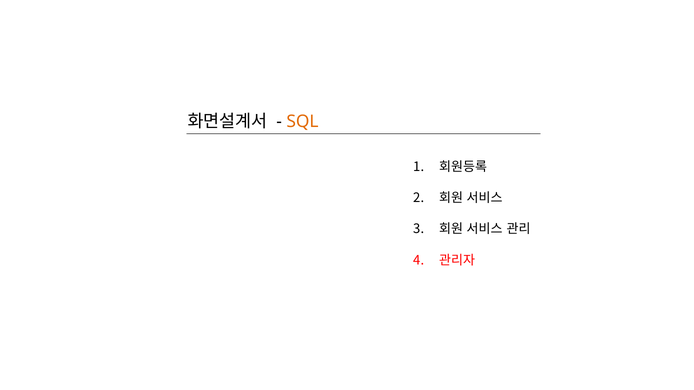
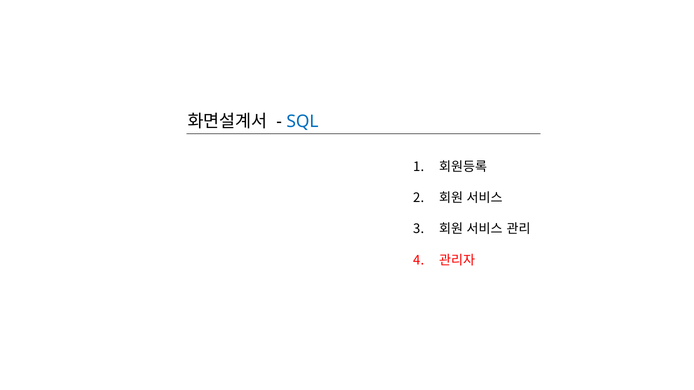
SQL colour: orange -> blue (303, 122)
